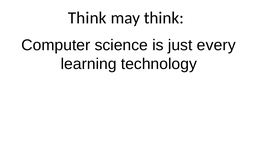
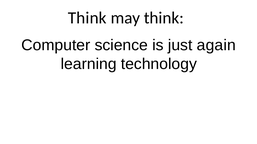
every: every -> again (216, 45)
